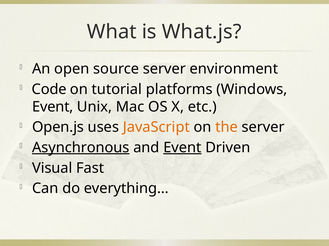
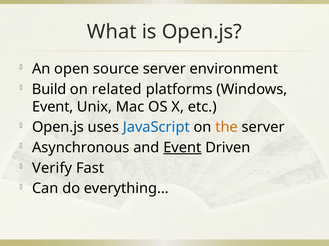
is What.js: What.js -> Open.js (202, 32)
Code: Code -> Build (49, 89)
tutorial: tutorial -> related (117, 89)
JavaScript colour: orange -> blue (156, 127)
Asynchronous underline: present -> none (81, 148)
Visual: Visual -> Verify (52, 168)
